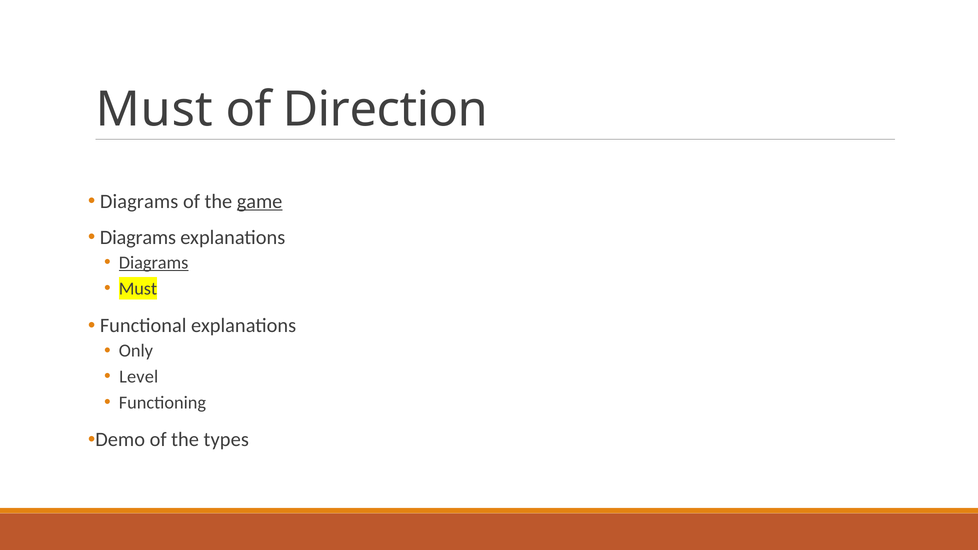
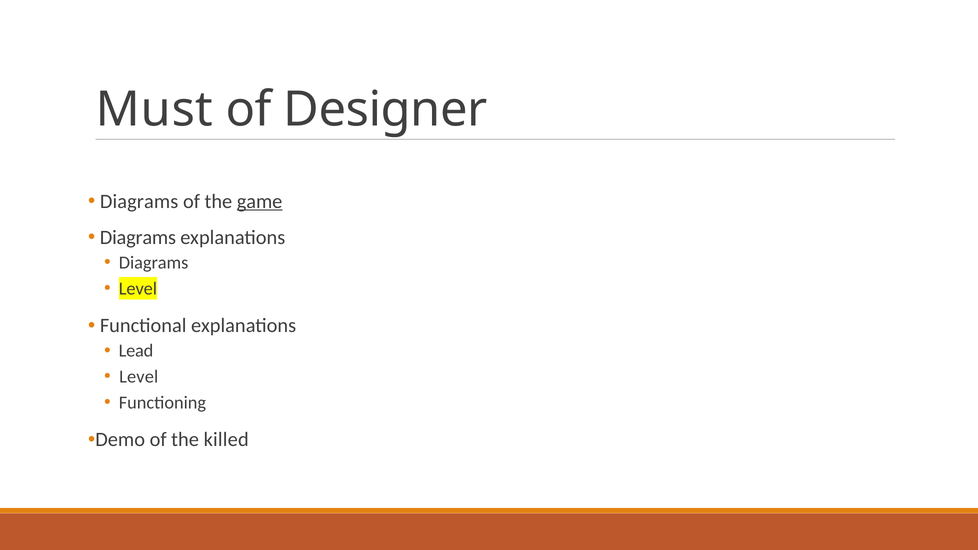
Direction: Direction -> Designer (385, 110)
Diagrams underline: present -> none (154, 263)
Must: Must -> Level (138, 289)
Only: Only -> Lead (136, 351)
types: types -> killed (226, 440)
